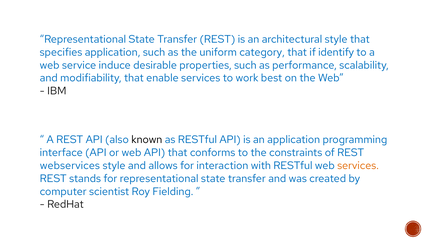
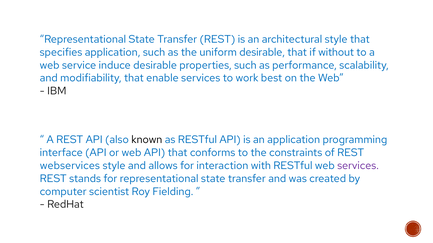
uniform category: category -> desirable (262, 52)
identify: identify -> without (336, 52)
services colour: orange -> purple (358, 166)
